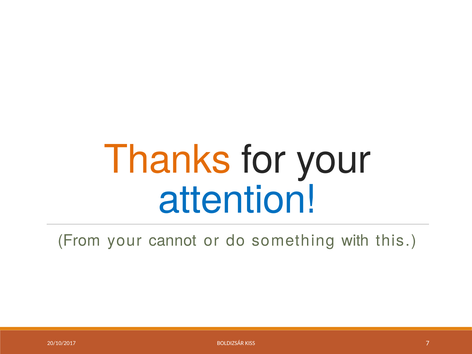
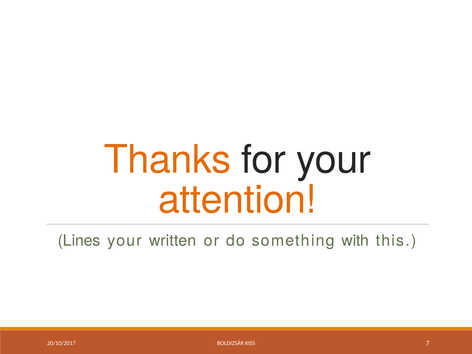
attention colour: blue -> orange (237, 200)
From: From -> Lines (79, 241)
cannot: cannot -> written (173, 241)
